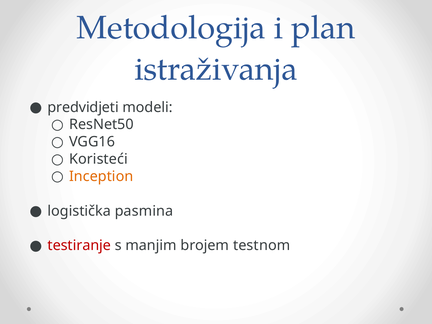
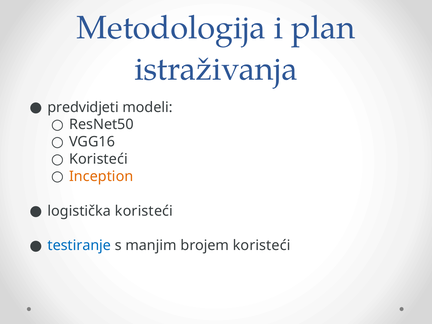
logistička pasmina: pasmina -> koristeći (144, 211)
testiranje colour: red -> blue (79, 246)
brojem testnom: testnom -> koristeći (262, 246)
